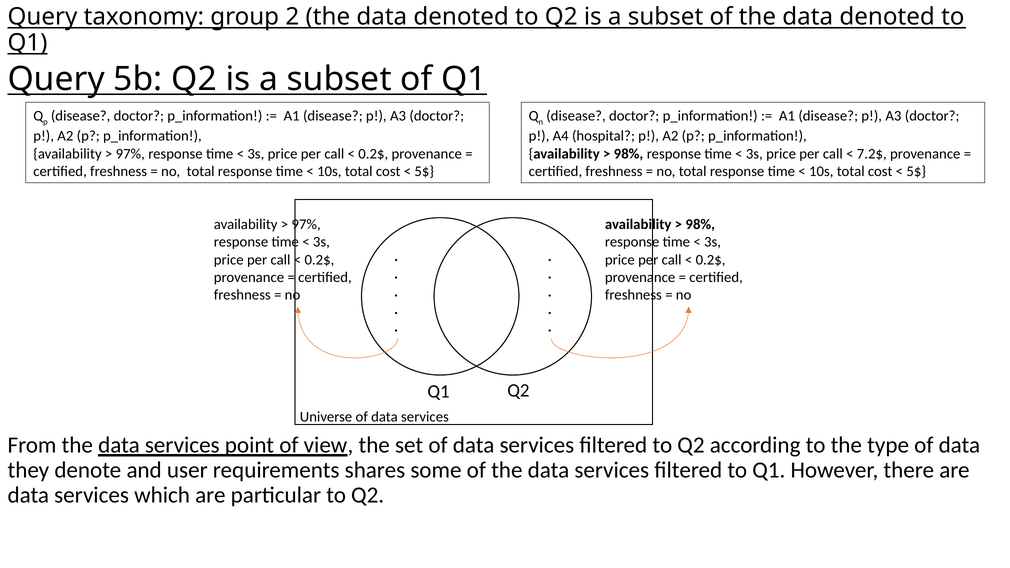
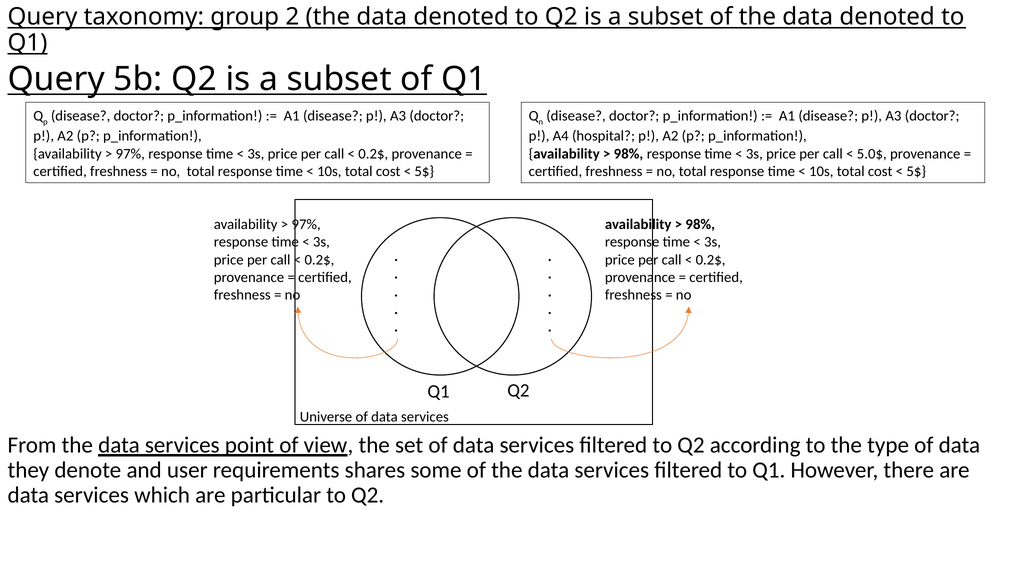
7.2$: 7.2$ -> 5.0$ (872, 154)
